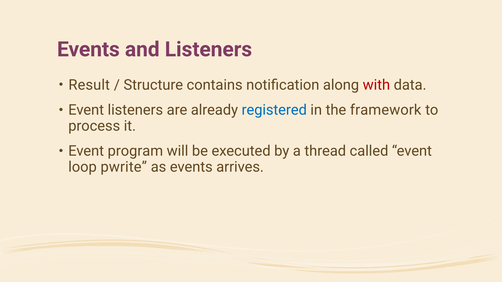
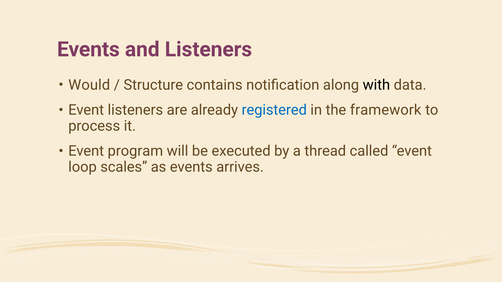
Result: Result -> Would (89, 85)
with colour: red -> black (376, 85)
pwrite: pwrite -> scales (124, 167)
